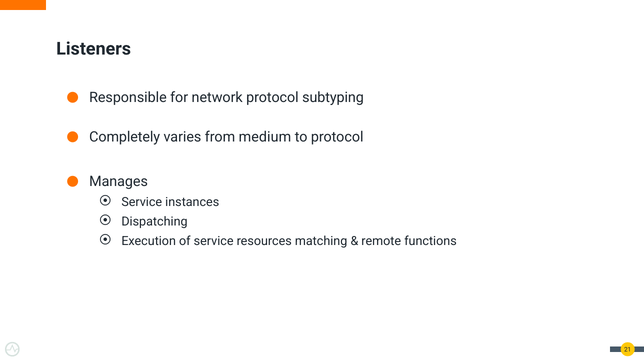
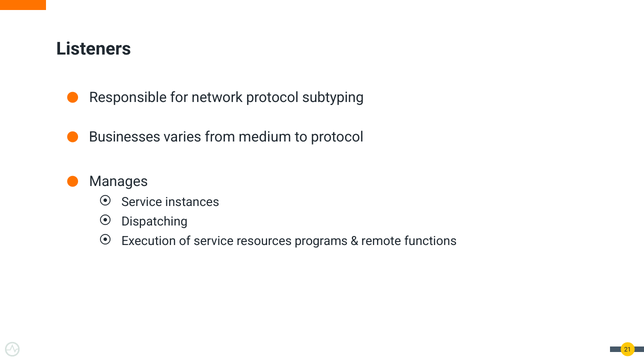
Completely: Completely -> Businesses (125, 137)
matching: matching -> programs (321, 241)
